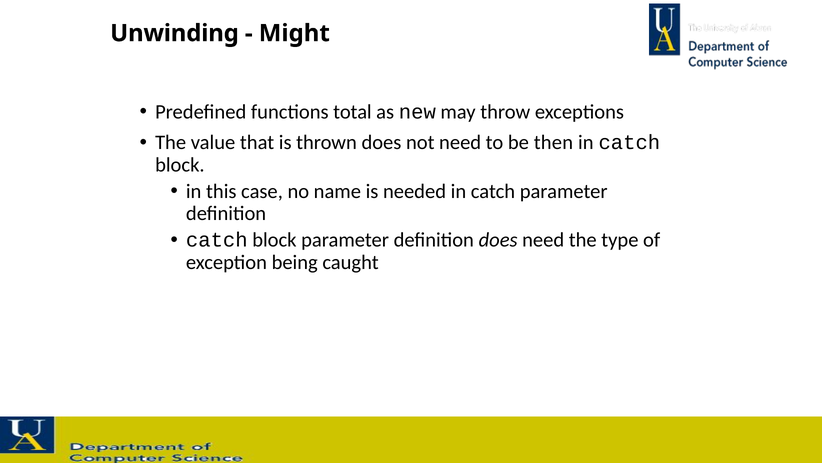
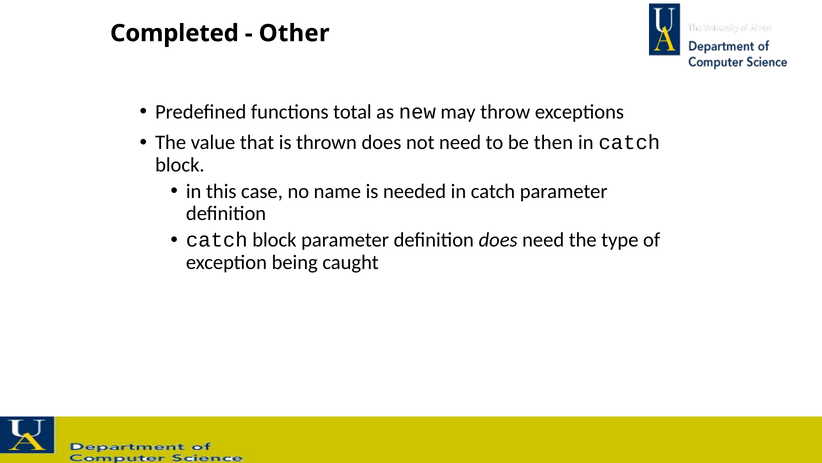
Unwinding: Unwinding -> Completed (174, 33)
Might: Might -> Other (294, 33)
